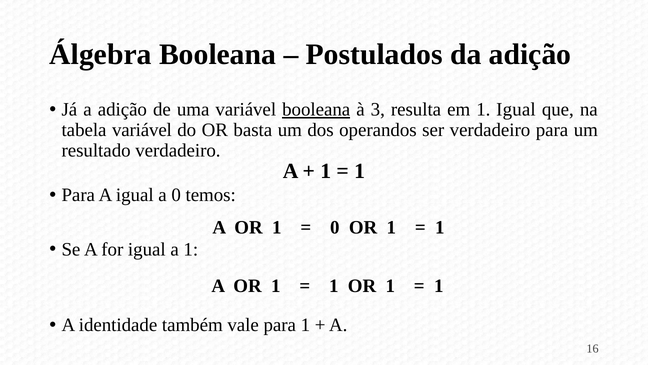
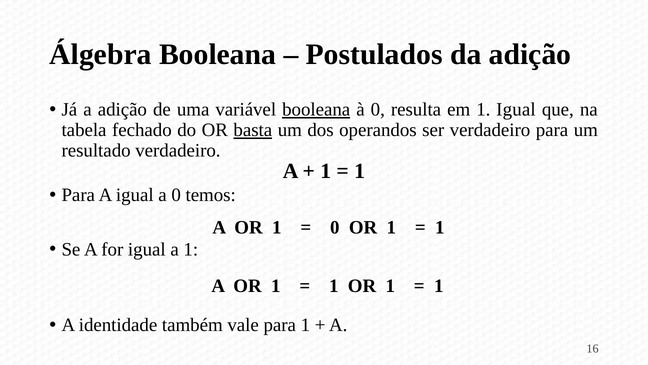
à 3: 3 -> 0 (378, 110)
tabela variável: variável -> fechado (142, 130)
basta underline: none -> present (253, 130)
